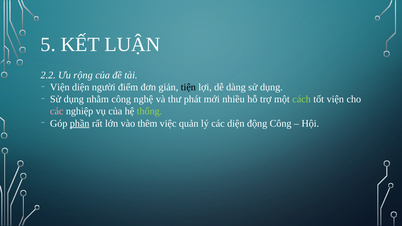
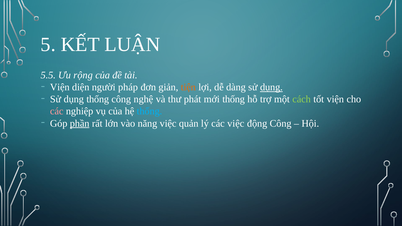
2.2: 2.2 -> 5.5 (48, 75)
điểm: điểm -> pháp (128, 87)
tiện colour: black -> orange (188, 87)
dụng underline: none -> present (271, 87)
dụng nhằm: nhằm -> thống (98, 99)
mới nhiều: nhiều -> thống (234, 99)
thống colour: light green -> light blue (149, 111)
thêm: thêm -> năng (147, 123)
các diện: diện -> việc (236, 123)
